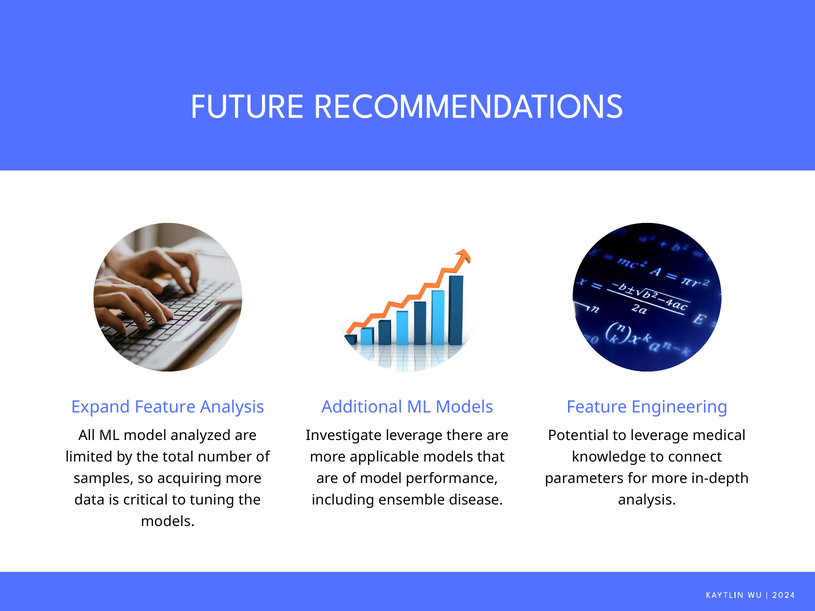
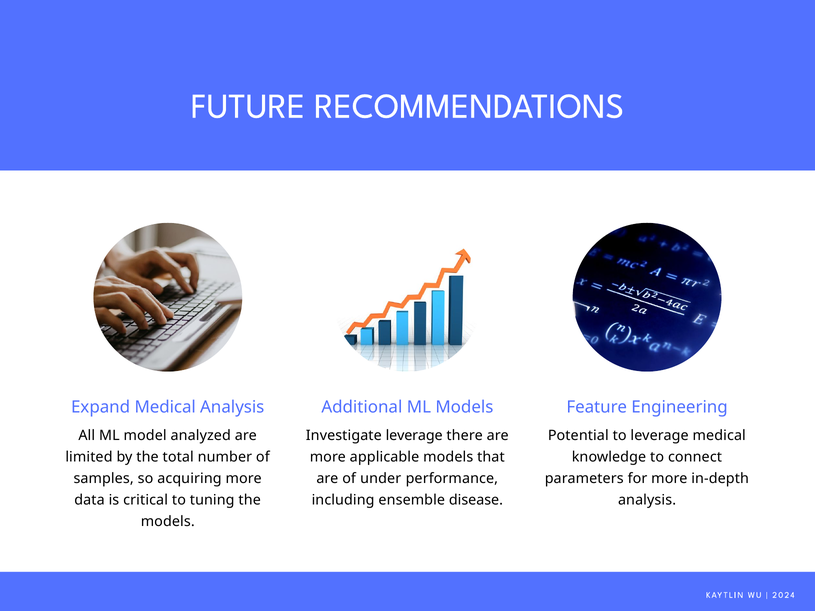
Expand Feature: Feature -> Medical (165, 408)
of model: model -> under (381, 479)
